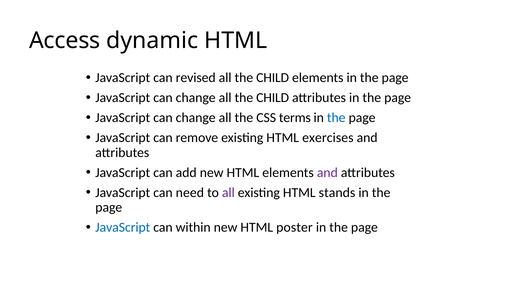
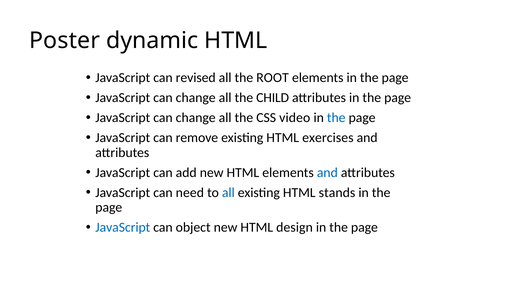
Access: Access -> Poster (65, 41)
CHILD: CHILD -> ROOT (273, 78)
terms: terms -> video (295, 118)
and colour: purple -> blue (327, 173)
all colour: purple -> blue (228, 193)
within: within -> object (193, 227)
poster: poster -> design (295, 227)
